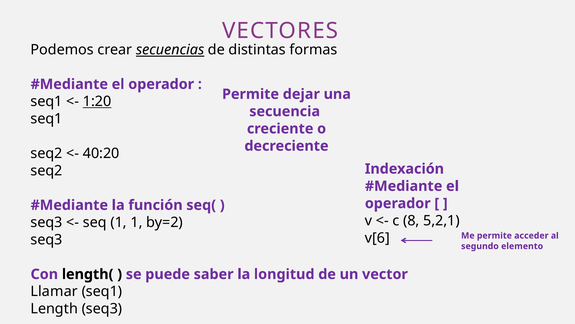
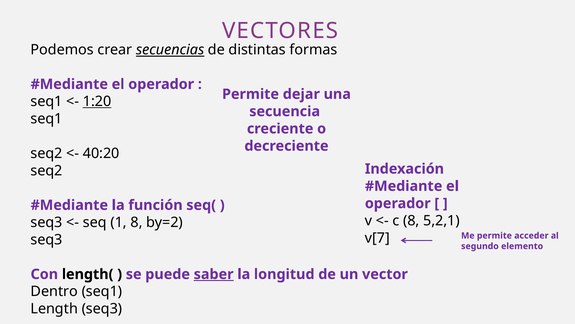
1 1: 1 -> 8 (137, 222)
v[6: v[6 -> v[7 (377, 238)
saber underline: none -> present (214, 274)
Llamar: Llamar -> Dentro (54, 291)
